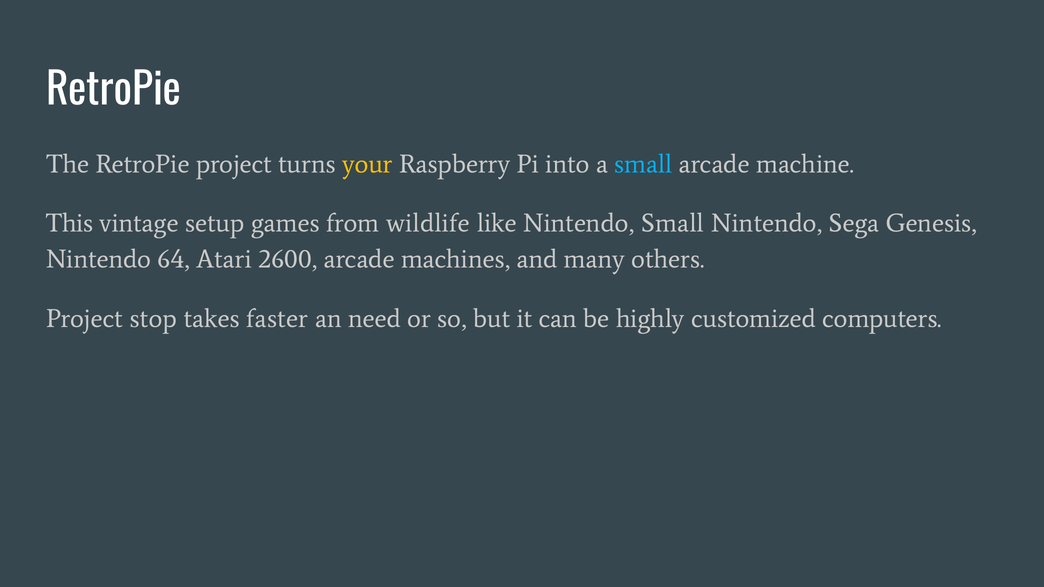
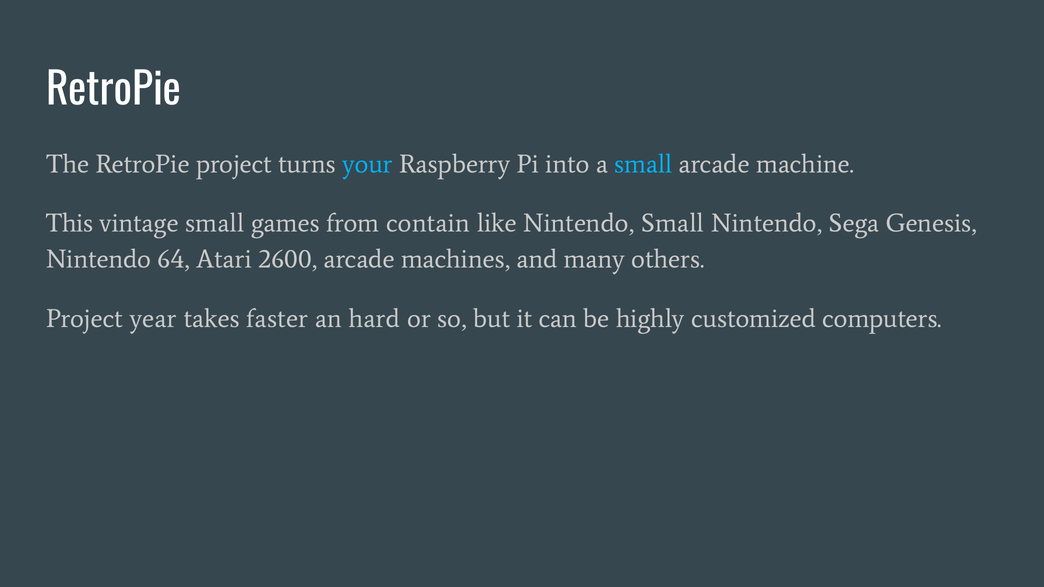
your colour: yellow -> light blue (367, 164)
vintage setup: setup -> small (215, 223)
wildlife: wildlife -> contain (428, 223)
stop: stop -> year (153, 319)
need: need -> hard (374, 319)
